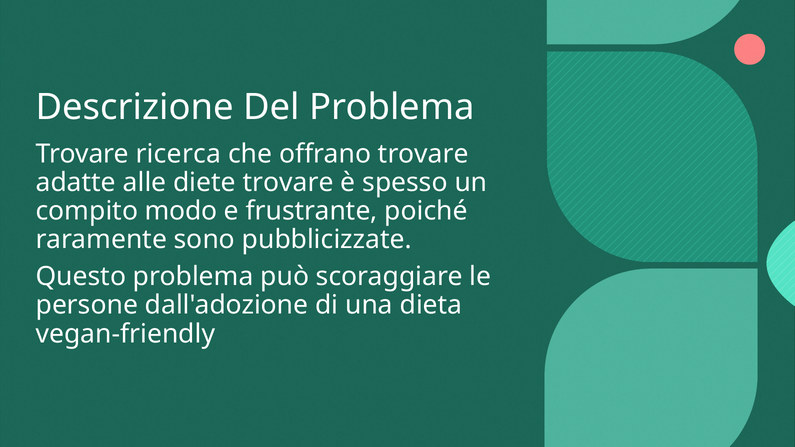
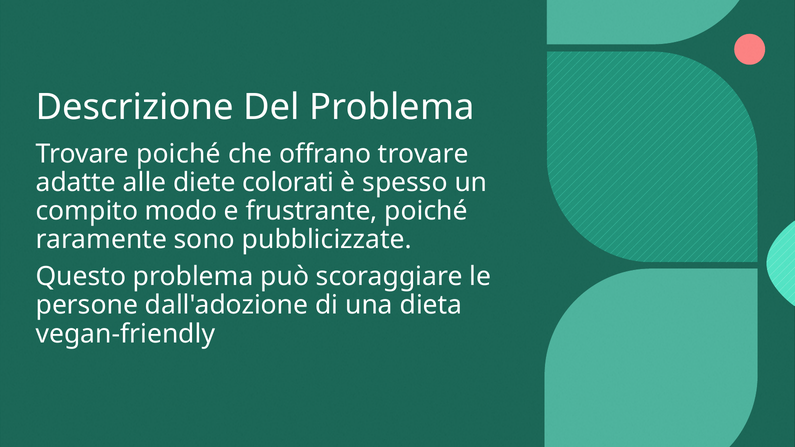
Trovare ricerca: ricerca -> poiché (178, 154)
diete trovare: trovare -> colorati (288, 182)
